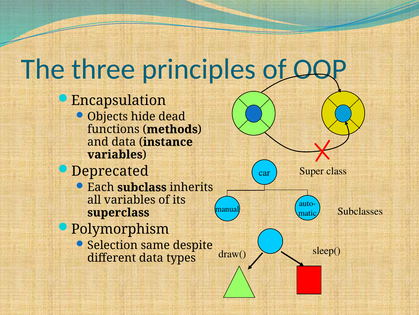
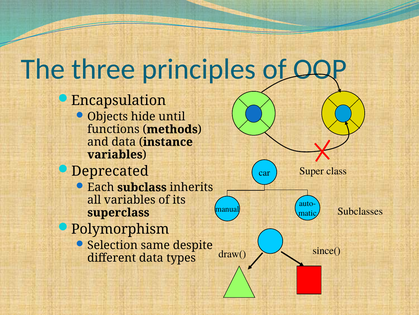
dead: dead -> until (172, 117)
sleep(: sleep( -> since( (327, 250)
